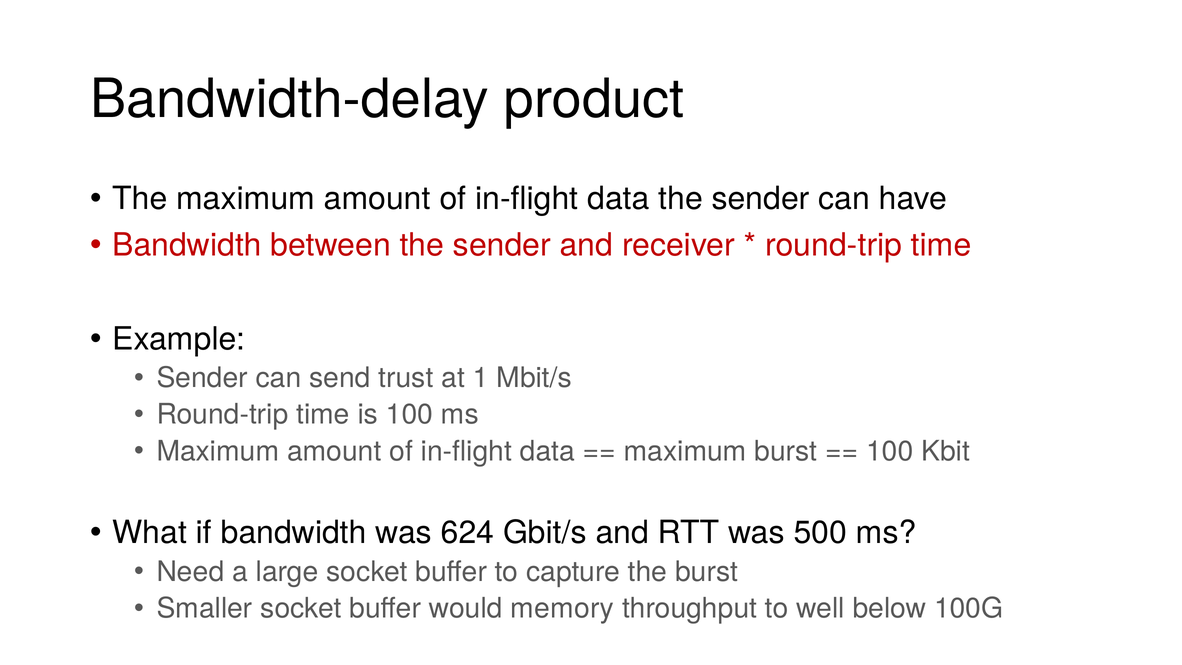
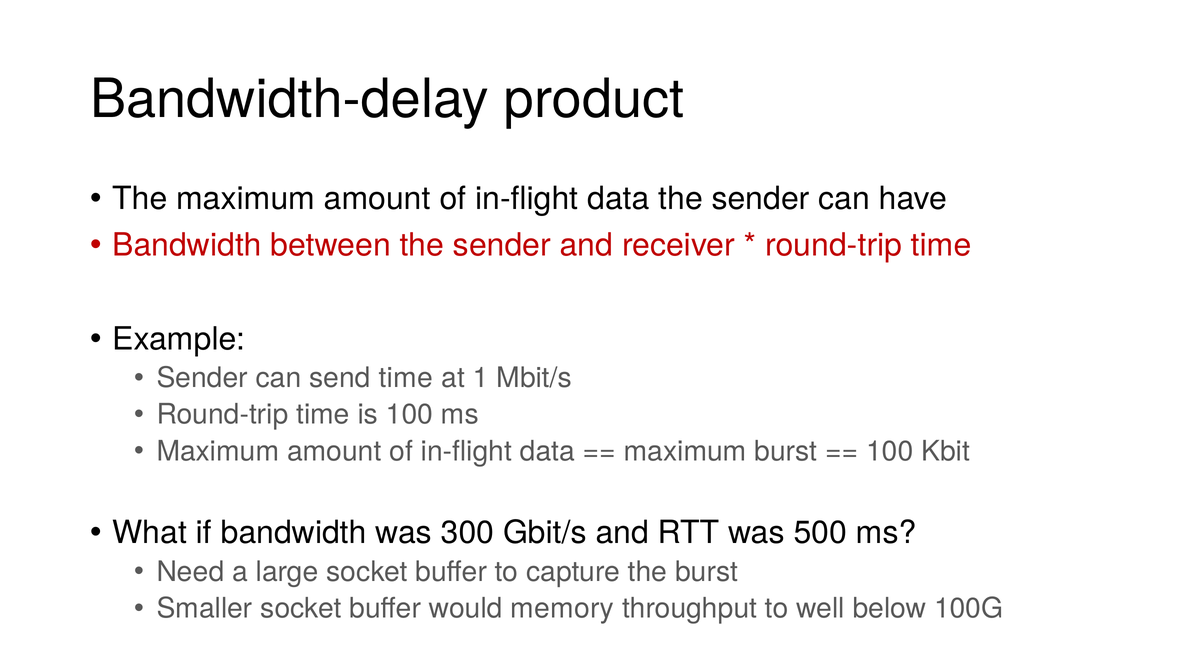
send trust: trust -> time (406, 378)
624: 624 -> 300 (467, 533)
